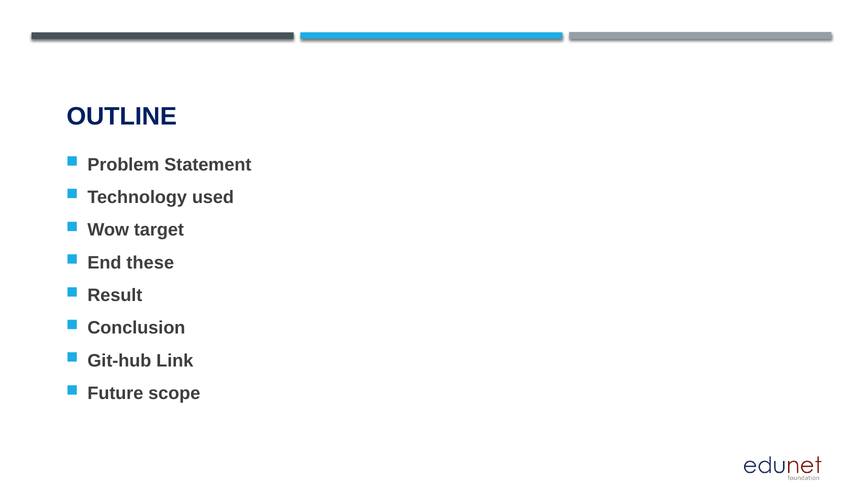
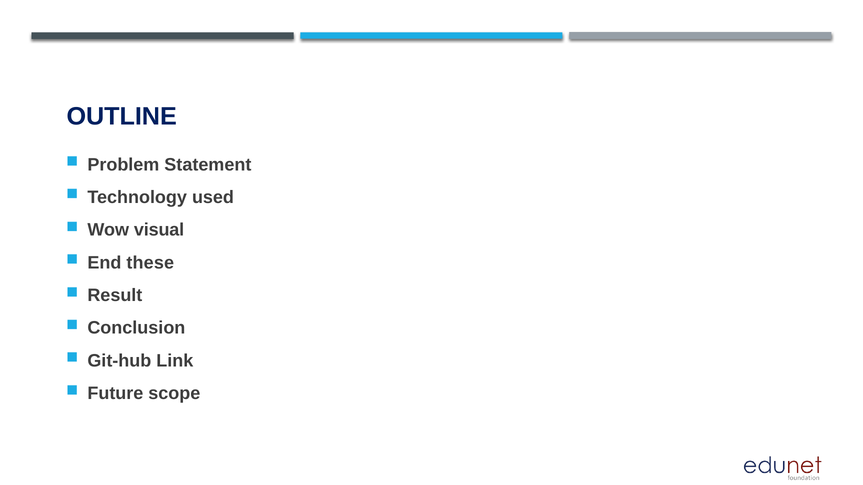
target: target -> visual (159, 230)
